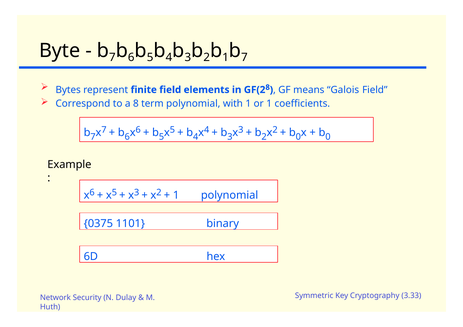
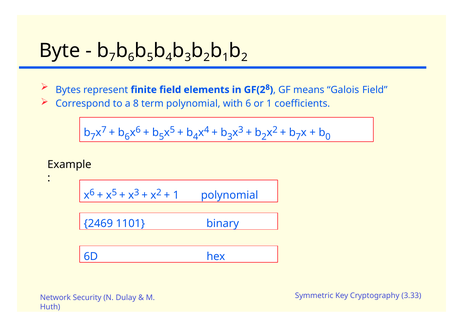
7: 7 -> 2 (244, 57)
with 1: 1 -> 6 (248, 104)
0: 0 -> 7 (298, 137)
0375: 0375 -> 2469 (98, 224)
